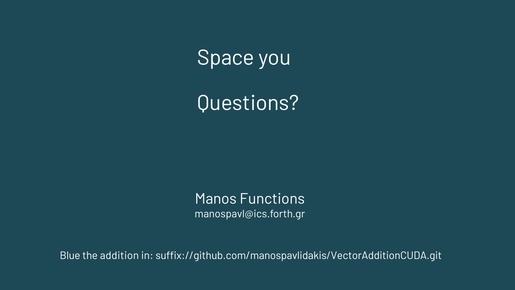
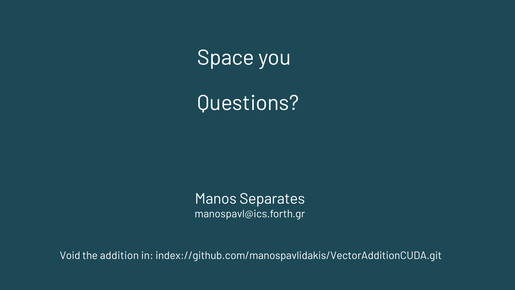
Functions: Functions -> Separates (272, 199)
Blue: Blue -> Void (70, 255)
suffix://github.com/manospavlidakis/VectorAdditionCUDA.git: suffix://github.com/manospavlidakis/VectorAdditionCUDA.git -> index://github.com/manospavlidakis/VectorAdditionCUDA.git (299, 255)
